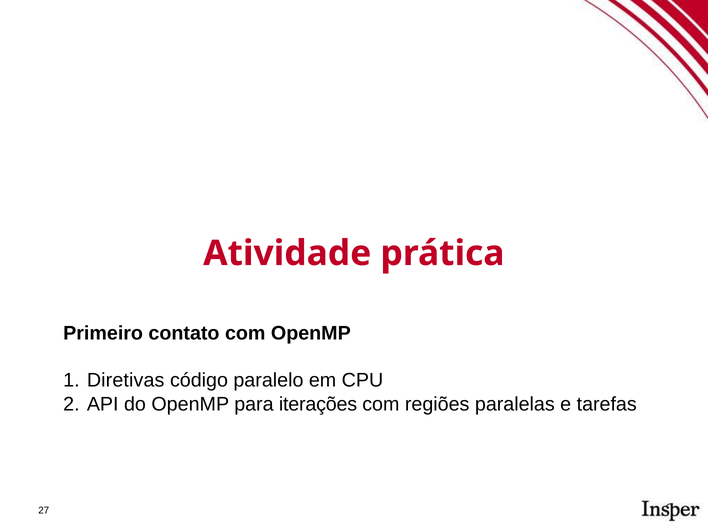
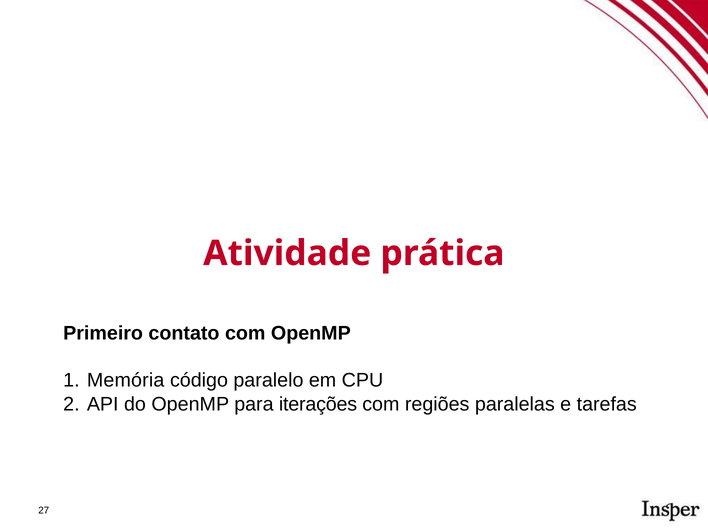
Diretivas: Diretivas -> Memória (126, 380)
